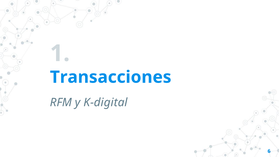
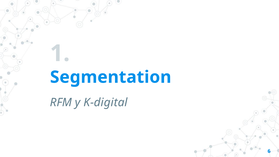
Transacciones: Transacciones -> Segmentation (111, 77)
